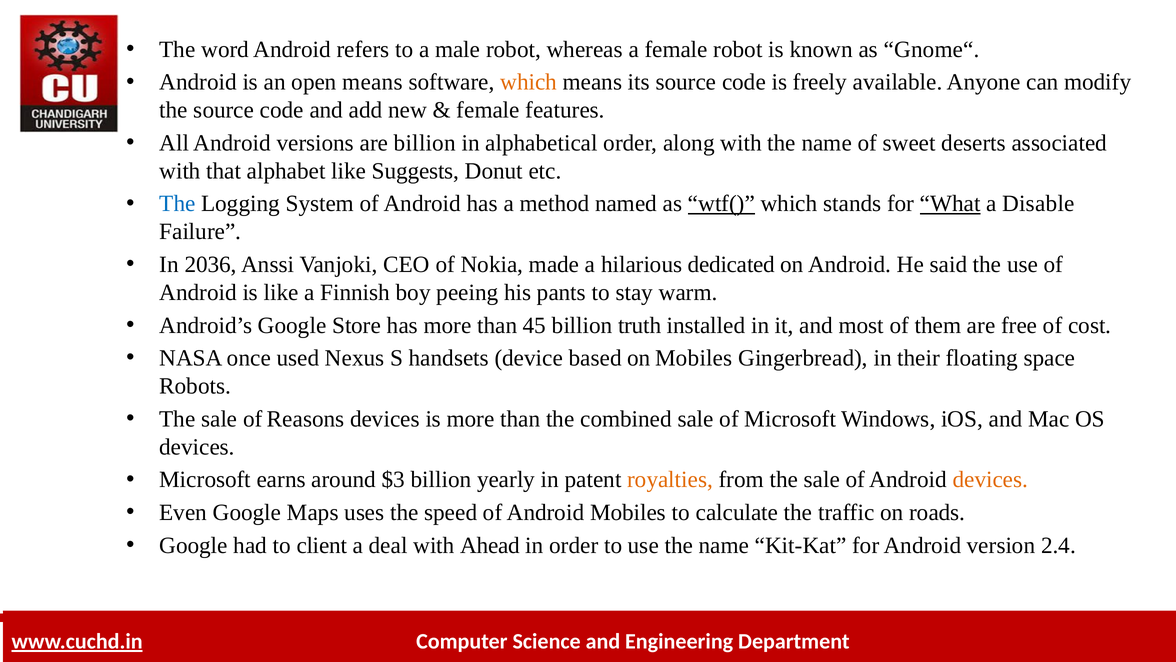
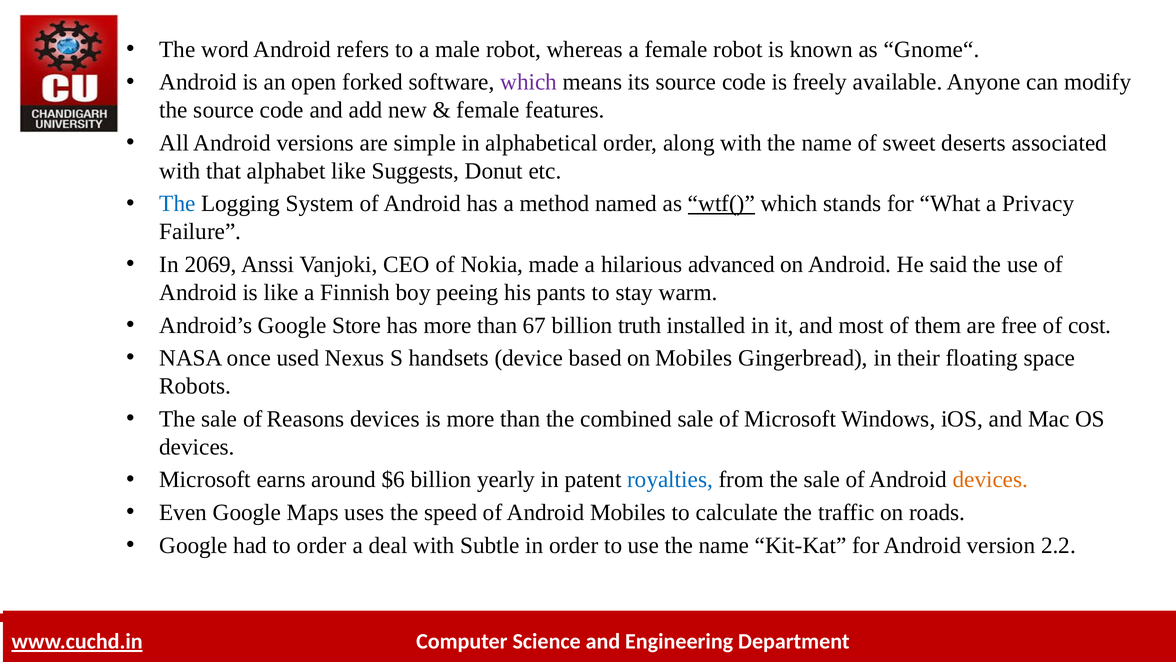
open means: means -> forked (373, 82)
which colour: orange -> purple (529, 82)
are billion: billion -> simple (425, 143)
What underline: present -> none (950, 204)
Disable: Disable -> Privacy (1038, 204)
2036: 2036 -> 2069 (211, 264)
dedicated: dedicated -> advanced (731, 264)
45: 45 -> 67 (534, 325)
$3: $3 -> $6 (393, 479)
royalties colour: orange -> blue (670, 479)
to client: client -> order (322, 545)
Ahead: Ahead -> Subtle (490, 545)
2.4: 2.4 -> 2.2 (1058, 545)
